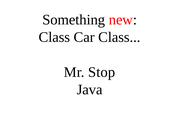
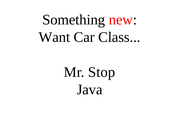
Class: Class -> Want (54, 37)
